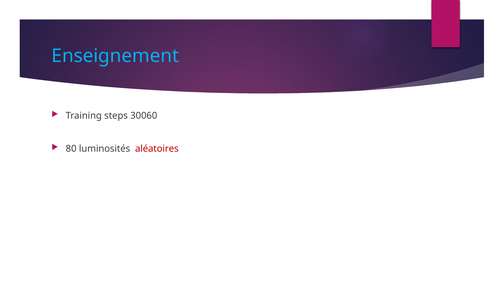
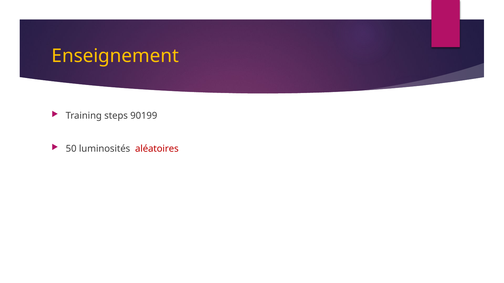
Enseignement colour: light blue -> yellow (115, 56)
30060: 30060 -> 90199 (144, 116)
80: 80 -> 50 (71, 149)
